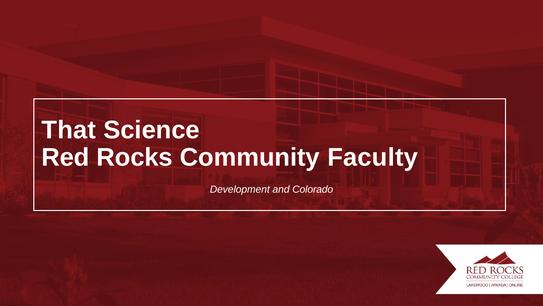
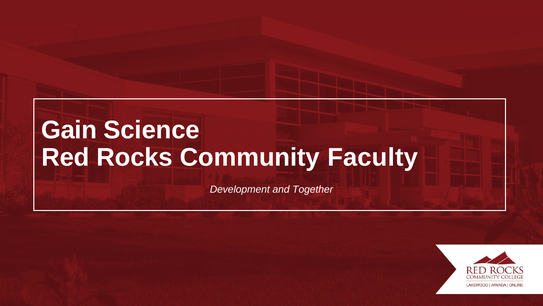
That: That -> Gain (69, 130)
Colorado: Colorado -> Together (313, 189)
